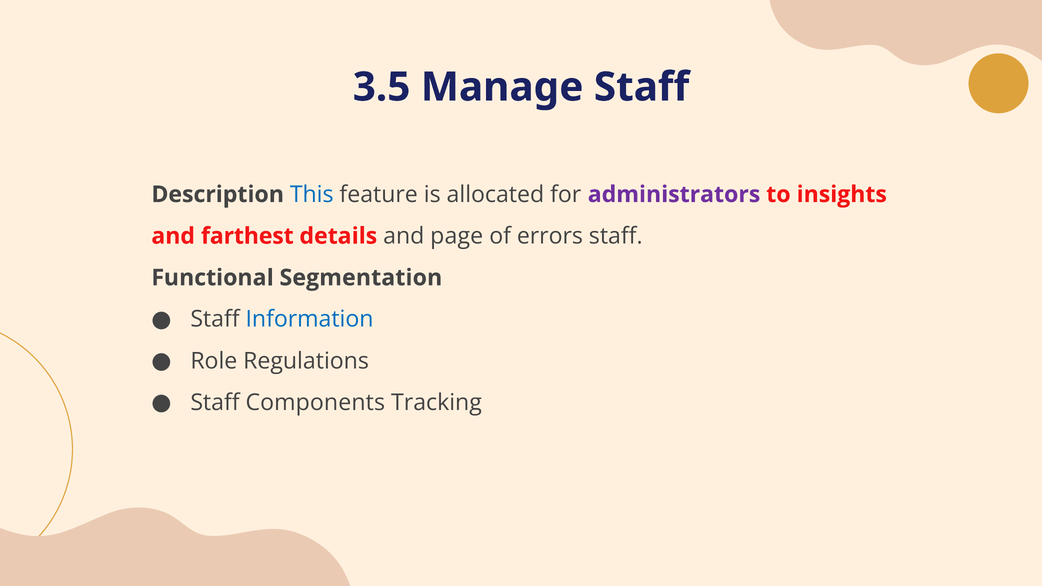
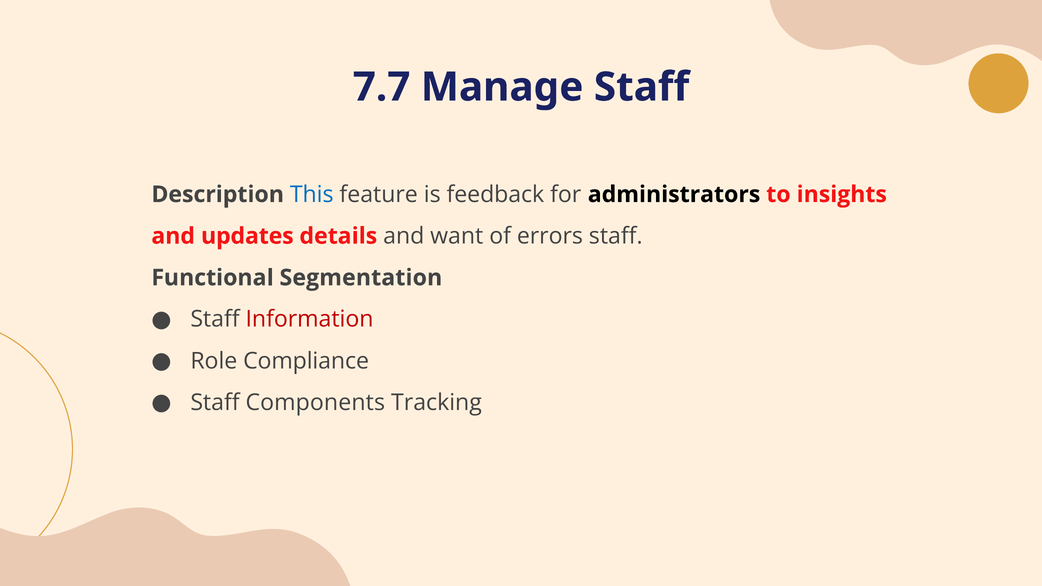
3.5: 3.5 -> 7.7 (382, 87)
allocated: allocated -> feedback (495, 194)
administrators colour: purple -> black (674, 194)
farthest: farthest -> updates (247, 236)
page: page -> want (457, 236)
Information colour: blue -> red (310, 319)
Regulations: Regulations -> Compliance (306, 361)
